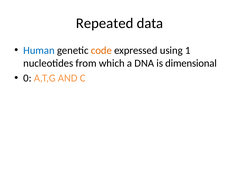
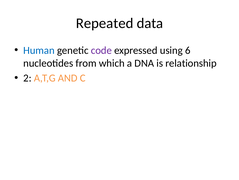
code colour: orange -> purple (101, 50)
1: 1 -> 6 (188, 50)
dimensional: dimensional -> relationship (191, 63)
0: 0 -> 2 (27, 78)
